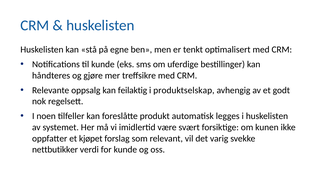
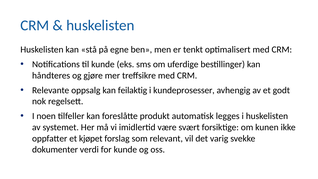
produktselskap: produktselskap -> kundeprosesser (184, 90)
nettbutikker: nettbutikker -> dokumenter (55, 149)
